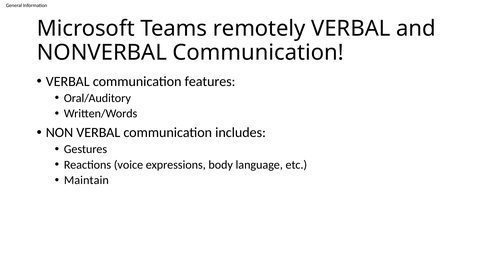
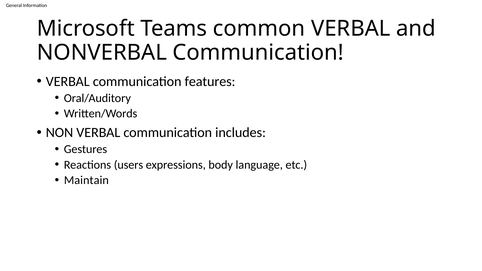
remotely: remotely -> common (259, 29)
voice: voice -> users (128, 165)
